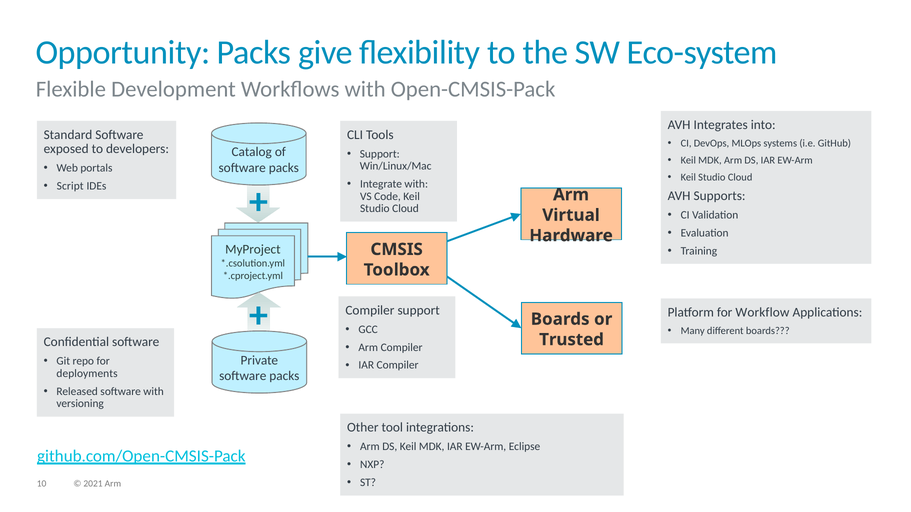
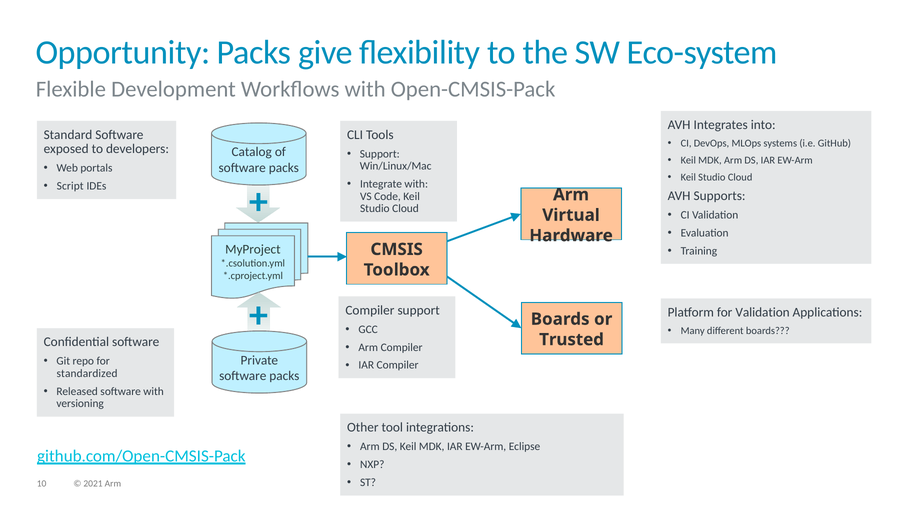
for Workflow: Workflow -> Validation (763, 313)
deployments: deployments -> standardized (87, 374)
